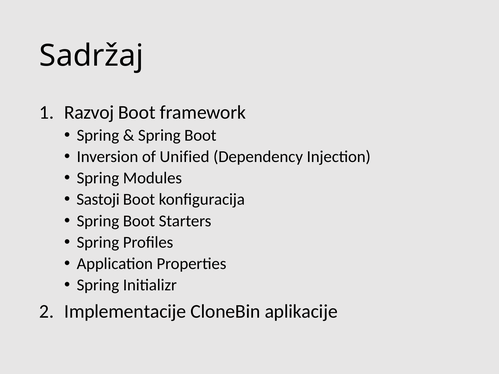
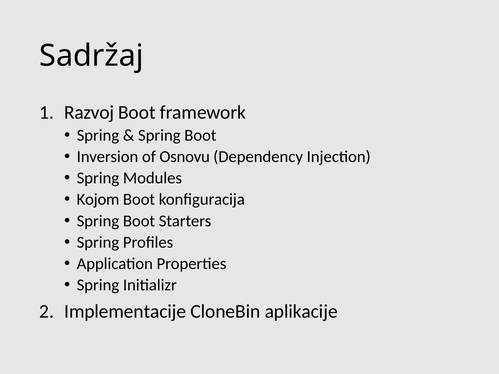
Unified: Unified -> Osnovu (185, 157)
Sastoji: Sastoji -> Kojom (98, 200)
